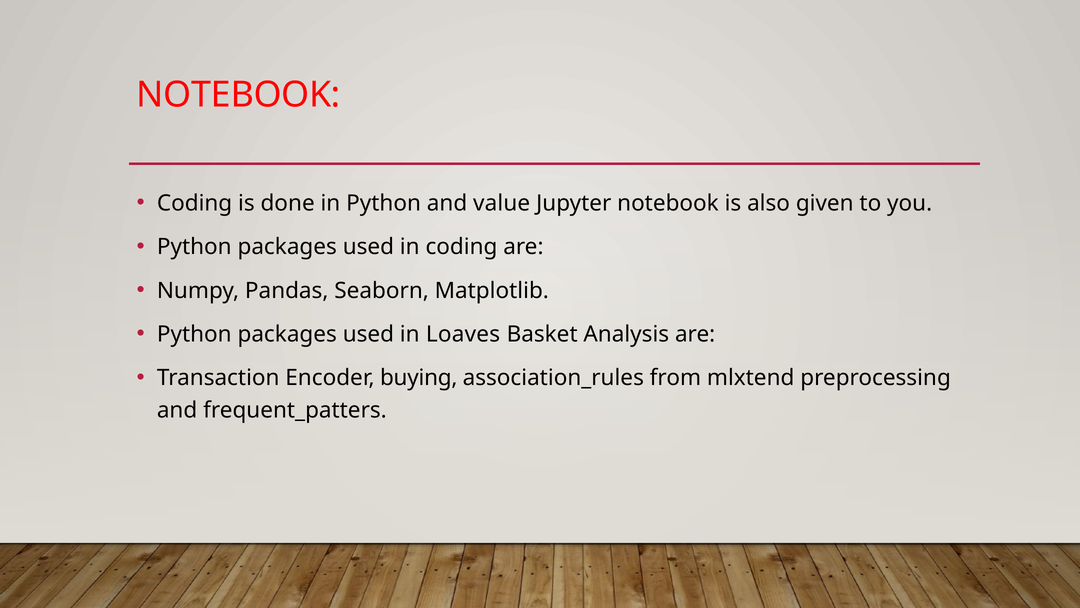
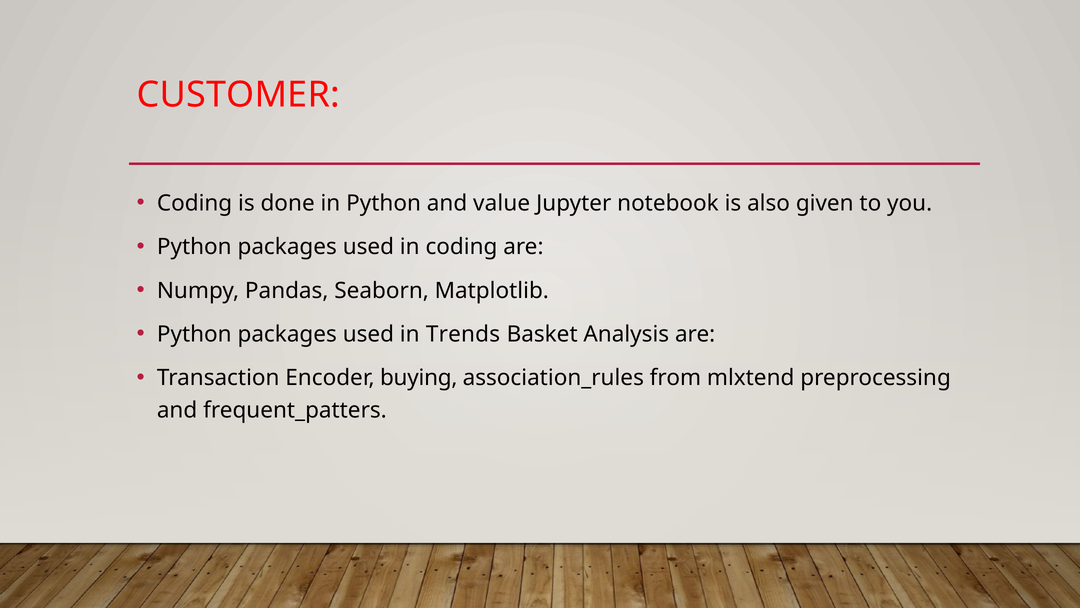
NOTEBOOK: NOTEBOOK -> CUSTOMER (238, 95)
Loaves: Loaves -> Trends (463, 334)
